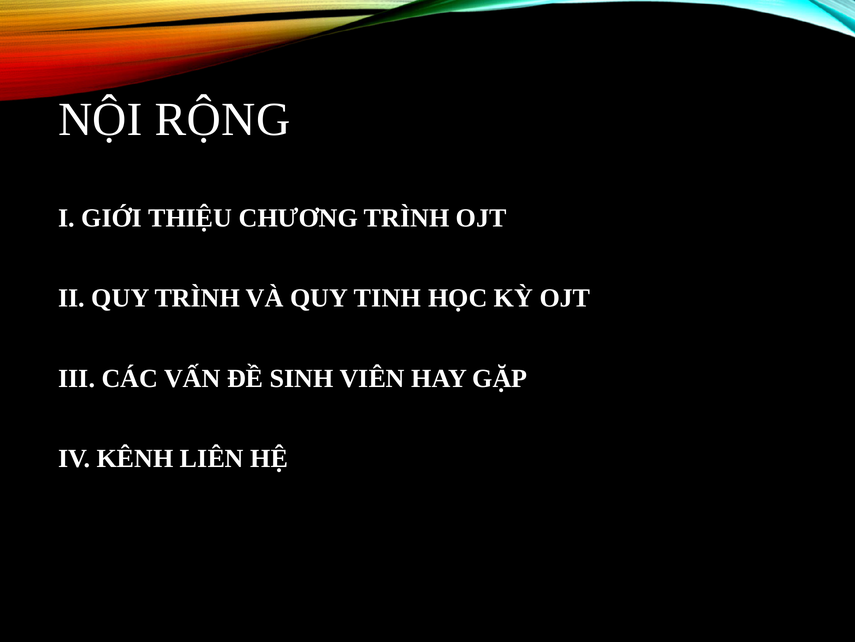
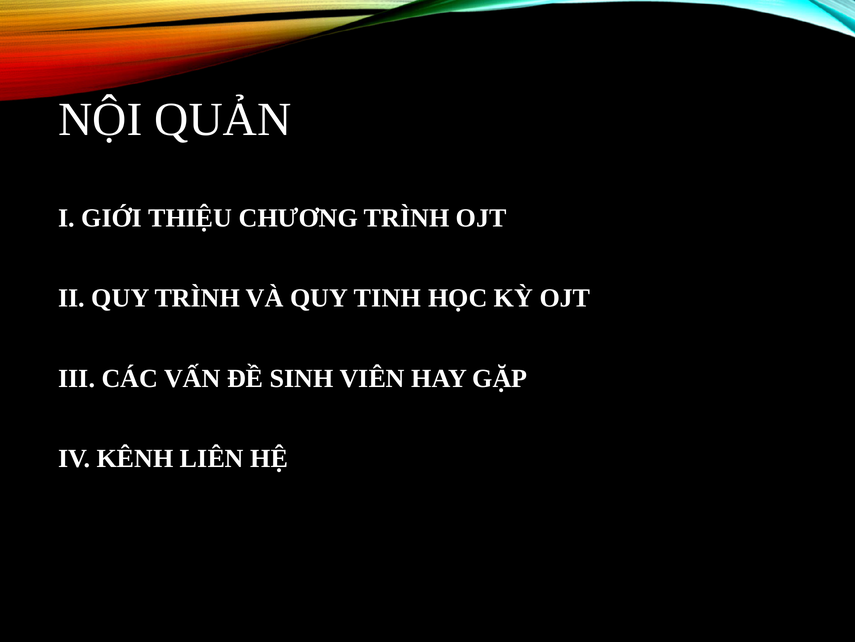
RỘNG: RỘNG -> QUẢN (223, 119)
